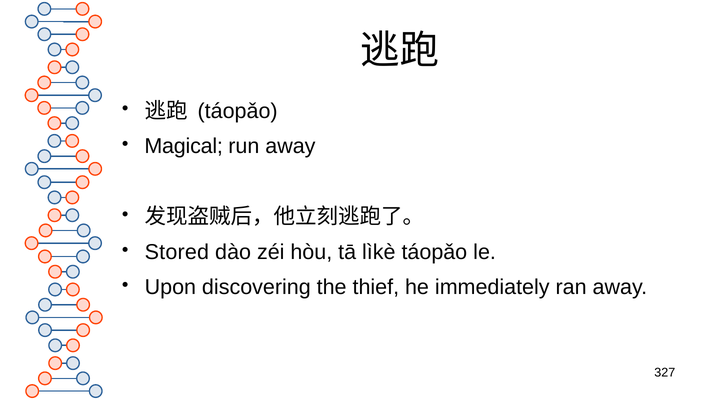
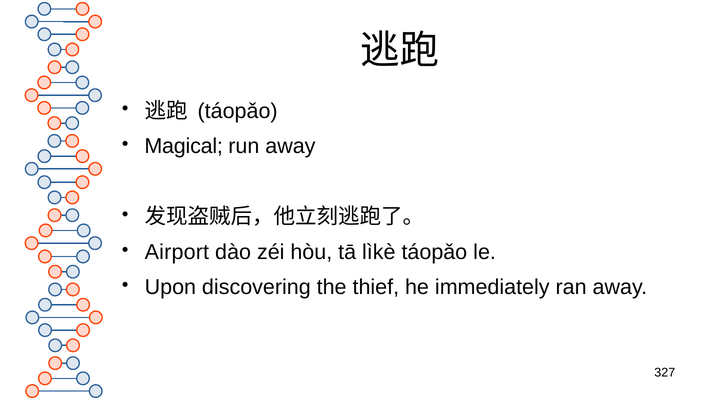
Stored: Stored -> Airport (177, 252)
